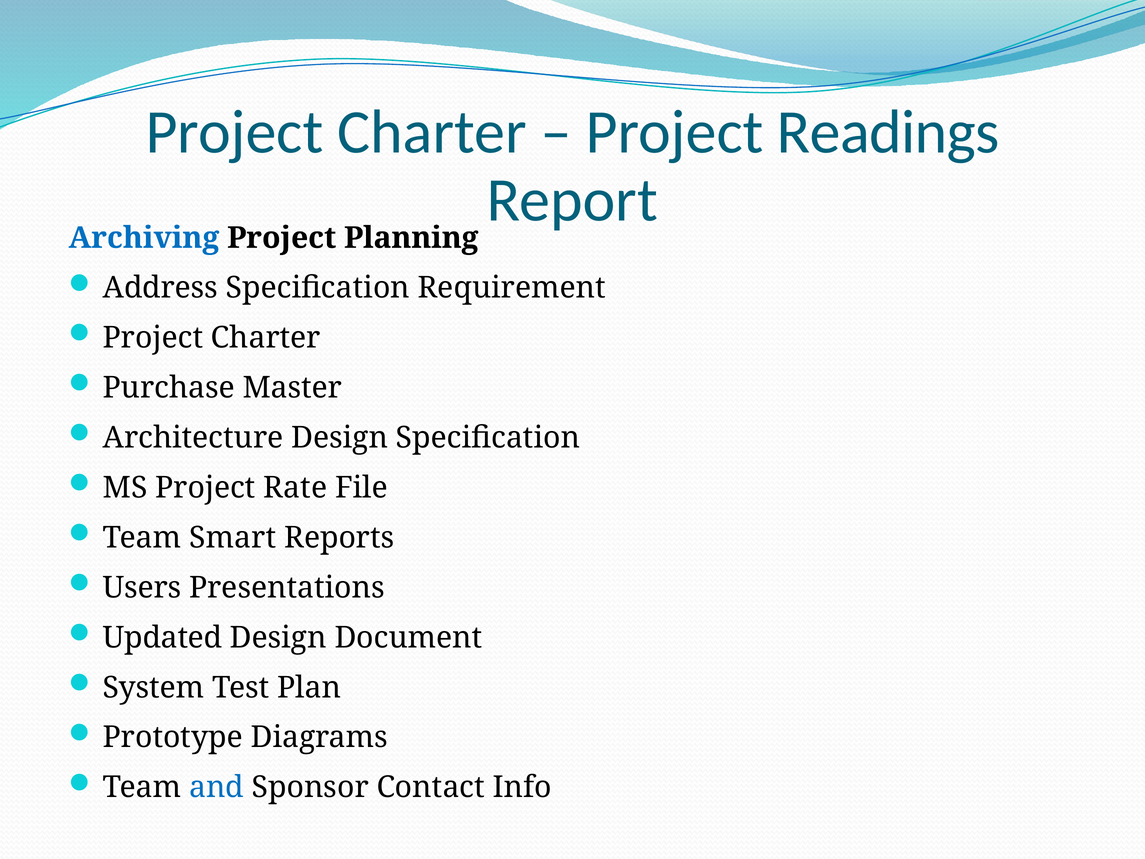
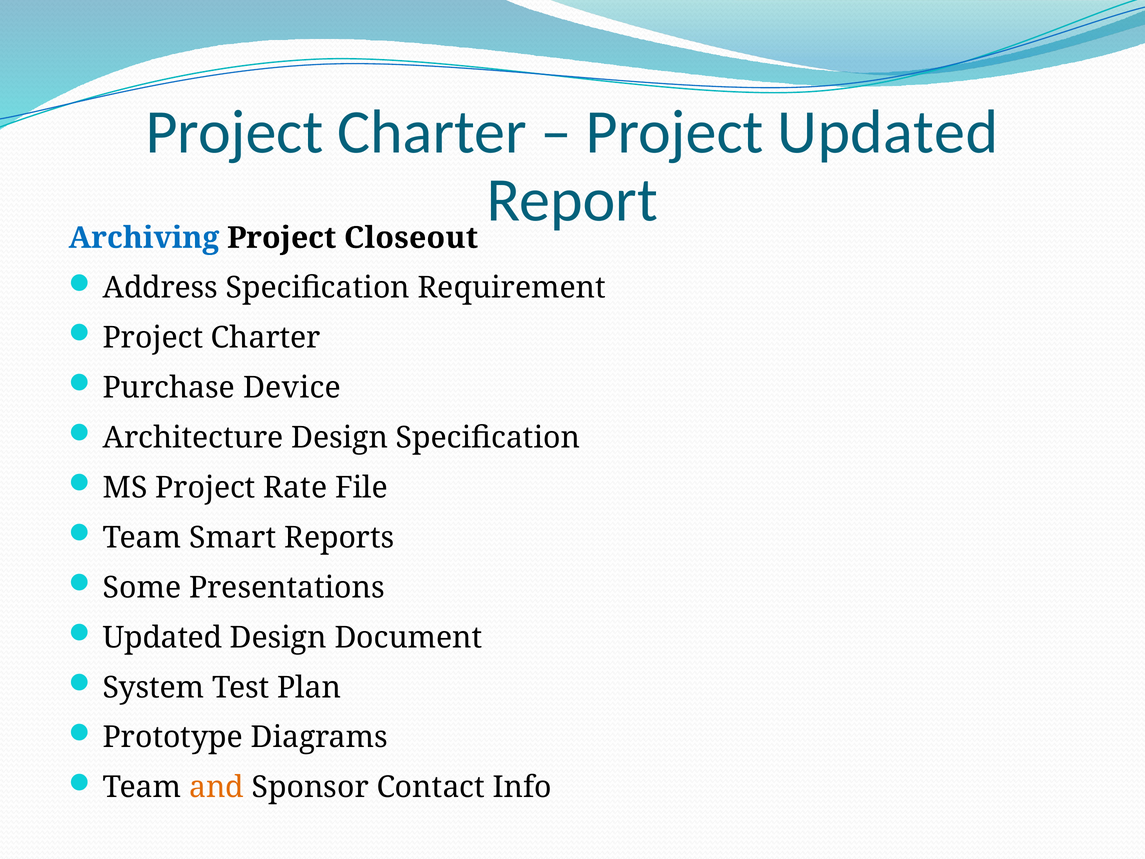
Project Readings: Readings -> Updated (888, 132)
Planning: Planning -> Closeout (411, 238)
Master: Master -> Device (292, 388)
Users: Users -> Some (142, 587)
and colour: blue -> orange (217, 787)
